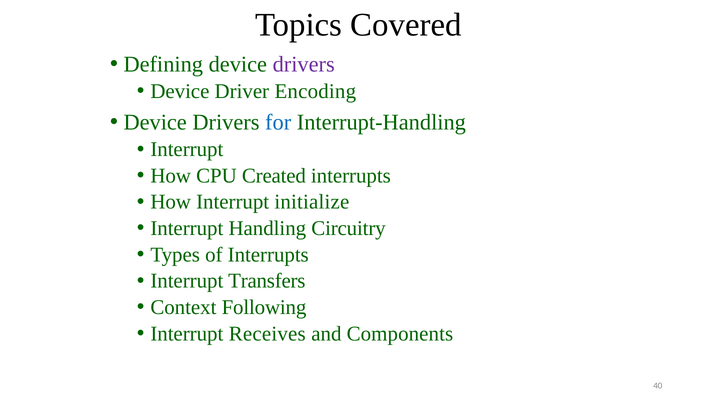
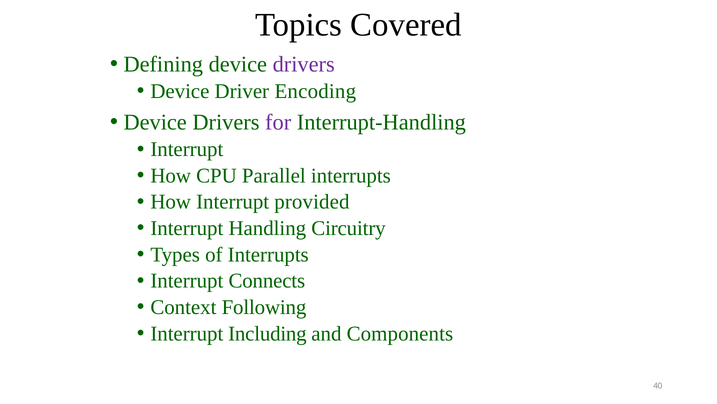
for colour: blue -> purple (278, 122)
Created: Created -> Parallel (274, 175)
initialize: initialize -> provided (312, 202)
Transfers: Transfers -> Connects (267, 281)
Receives: Receives -> Including (267, 333)
